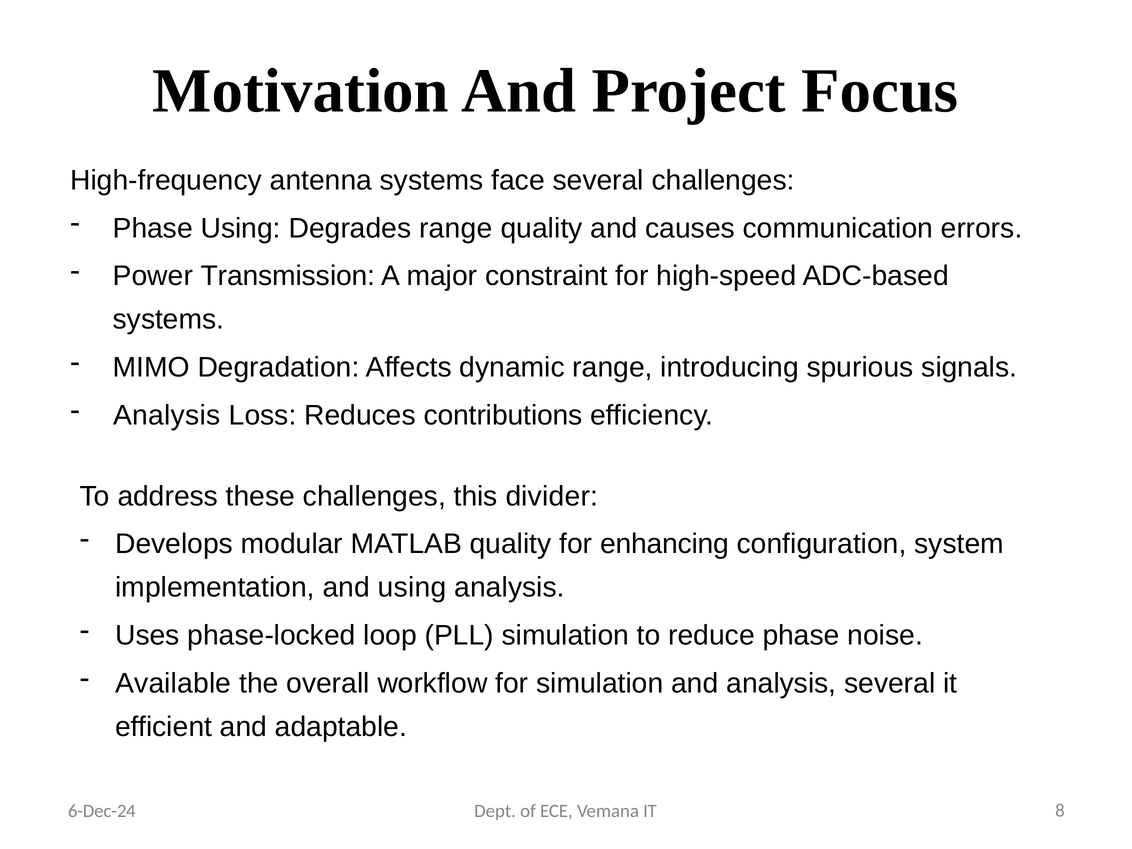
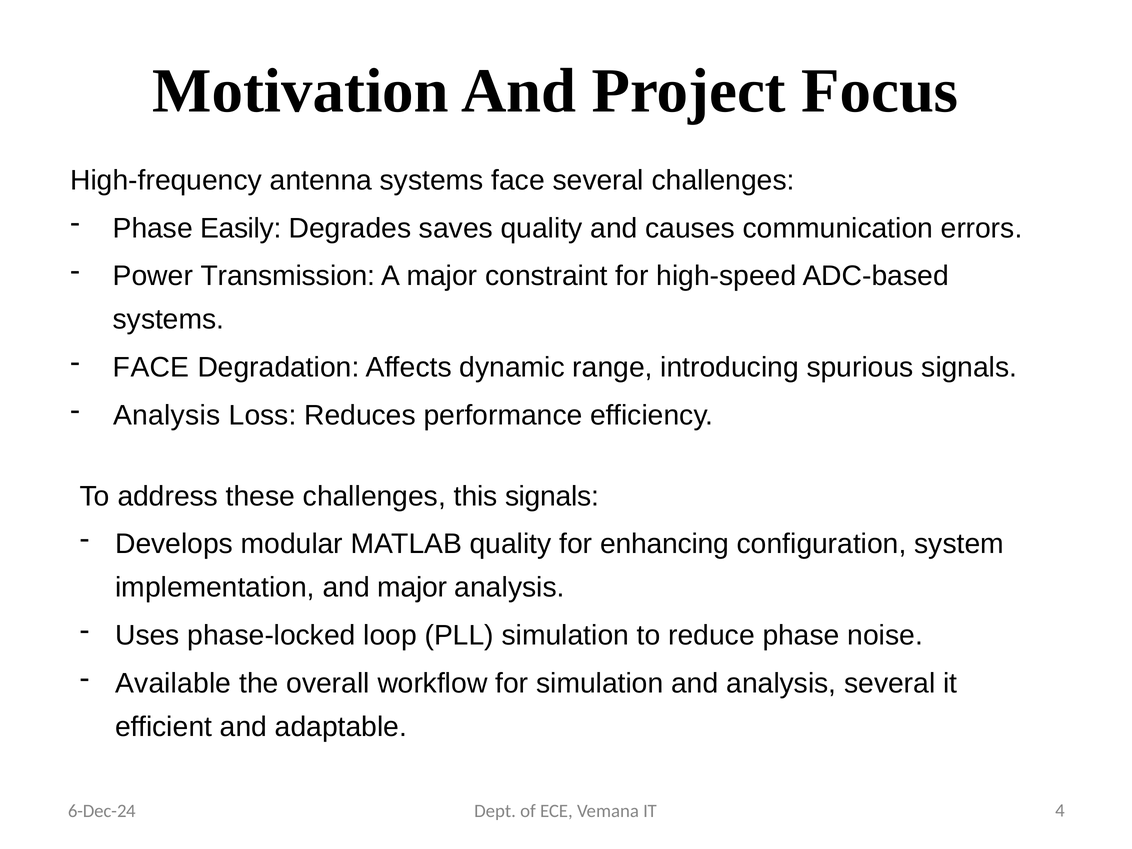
Phase Using: Using -> Easily (241, 228)
Degrades range: range -> saves (456, 228)
MIMO: MIMO -> FACE (151, 368)
contributions: contributions -> performance (503, 415)
this divider: divider -> signals (552, 496)
and using: using -> major (412, 588)
8: 8 -> 4 (1060, 811)
